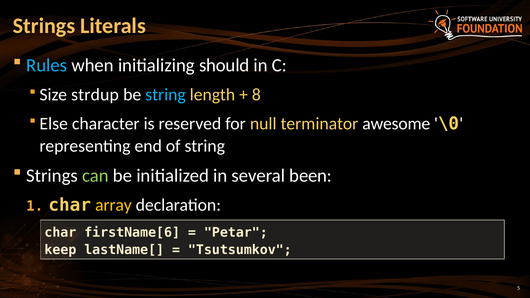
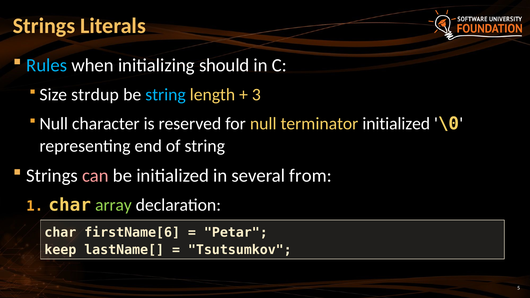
8: 8 -> 3 (256, 95)
Else: Else -> Null (54, 124)
terminator awesome: awesome -> initialized (396, 124)
can colour: light green -> pink (95, 176)
been: been -> from (311, 176)
array colour: yellow -> light green (113, 205)
